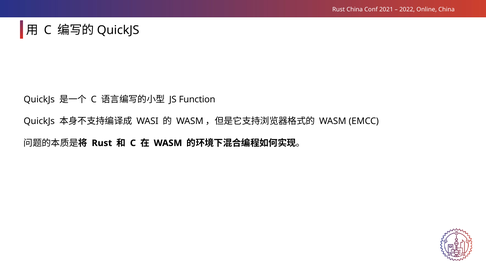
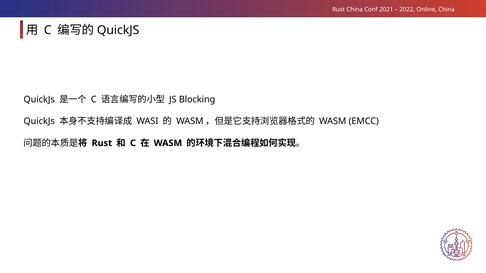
Function: Function -> Blocking (197, 100)
